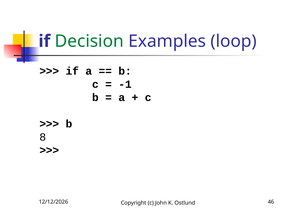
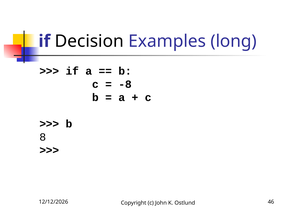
Decision colour: green -> black (89, 41)
loop: loop -> long (234, 41)
-1: -1 -> -8 (125, 84)
